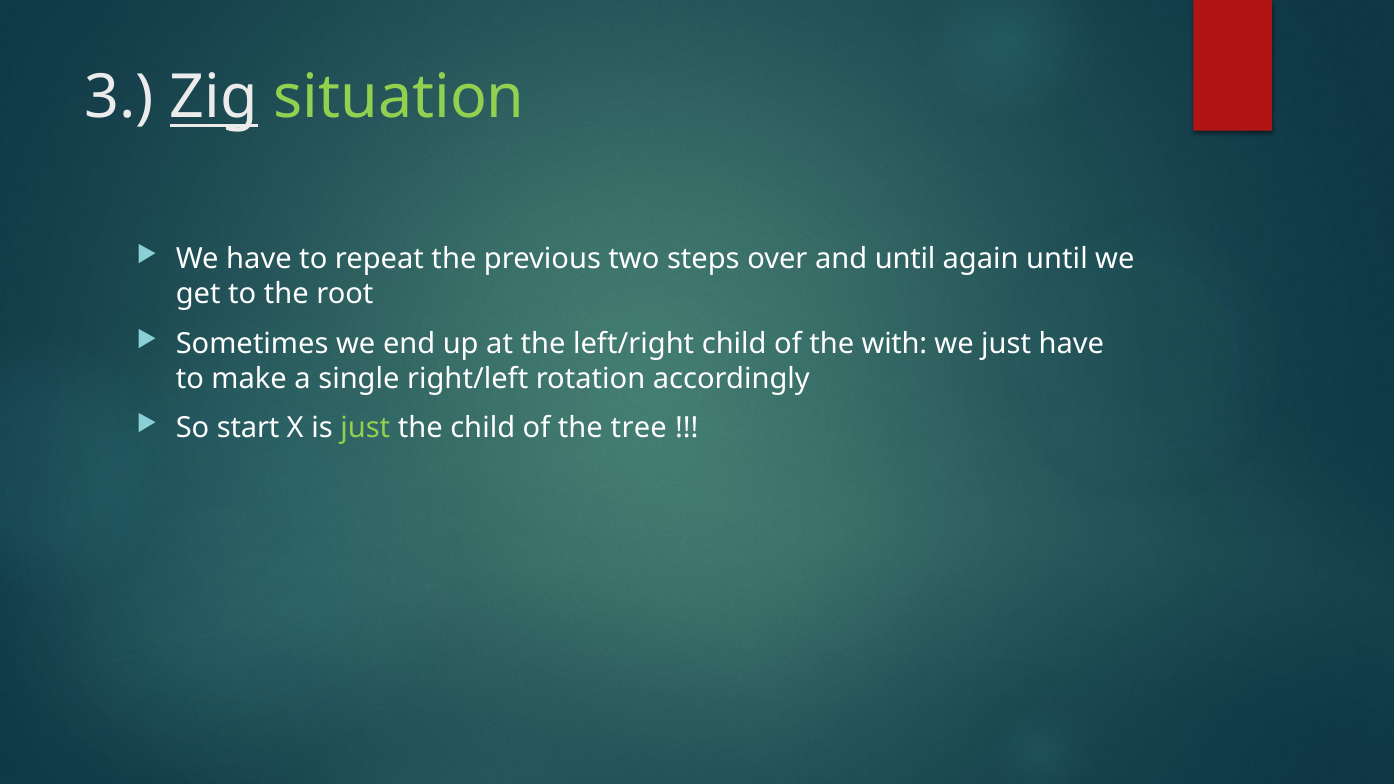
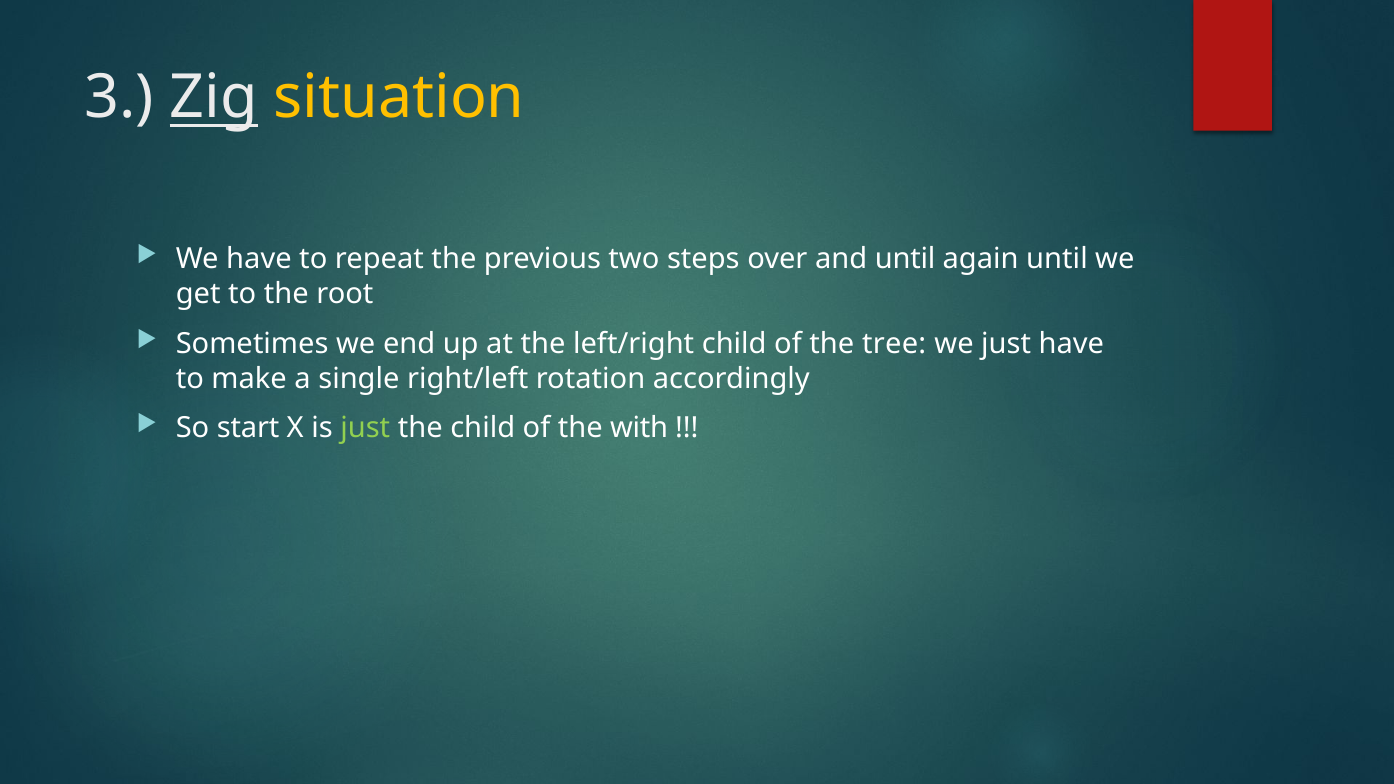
situation colour: light green -> yellow (399, 98)
with: with -> tree (894, 344)
tree: tree -> with (639, 428)
